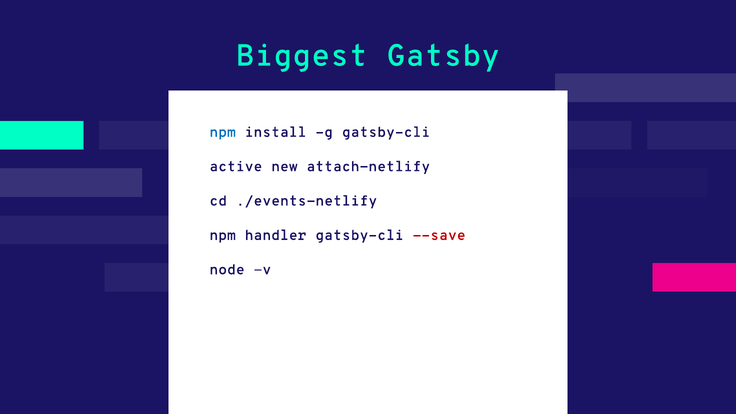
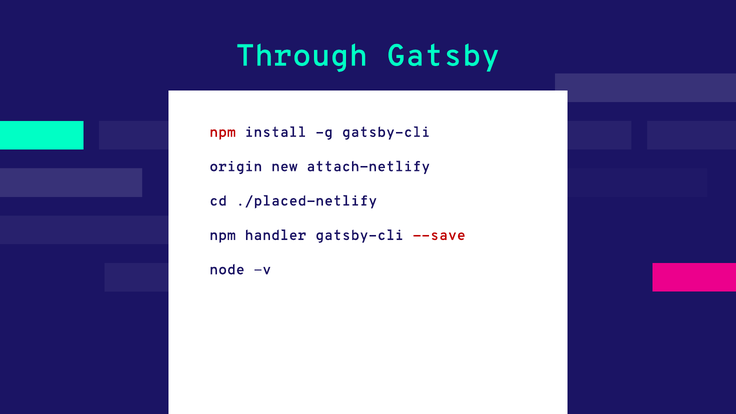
Biggest: Biggest -> Through (302, 56)
npm colour: blue -> red (223, 132)
active: active -> origin (236, 166)
./events-netlify: ./events-netlify -> ./placed-netlify (307, 201)
